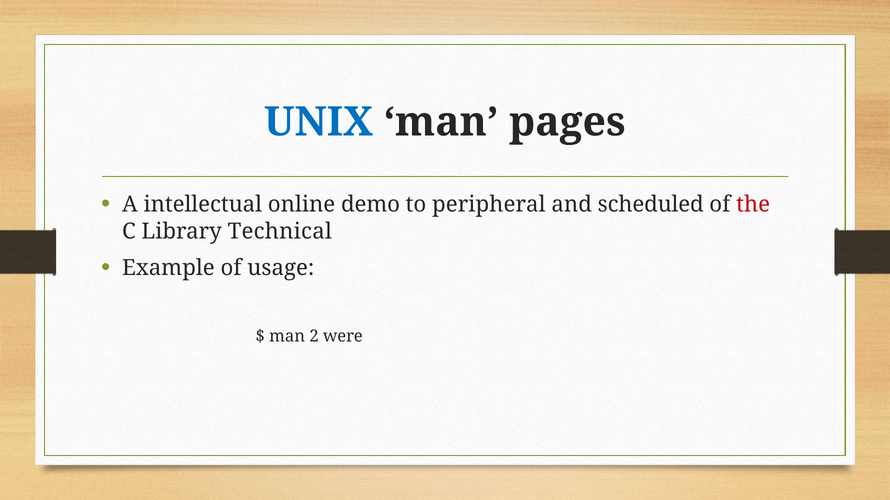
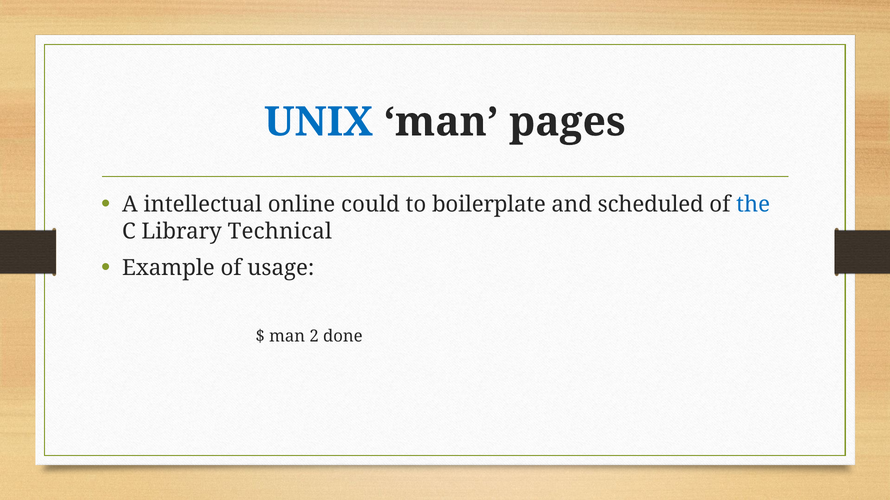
demo: demo -> could (370, 205)
peripheral: peripheral -> boilerplate (489, 205)
the colour: red -> blue (753, 205)
were: were -> done (343, 337)
